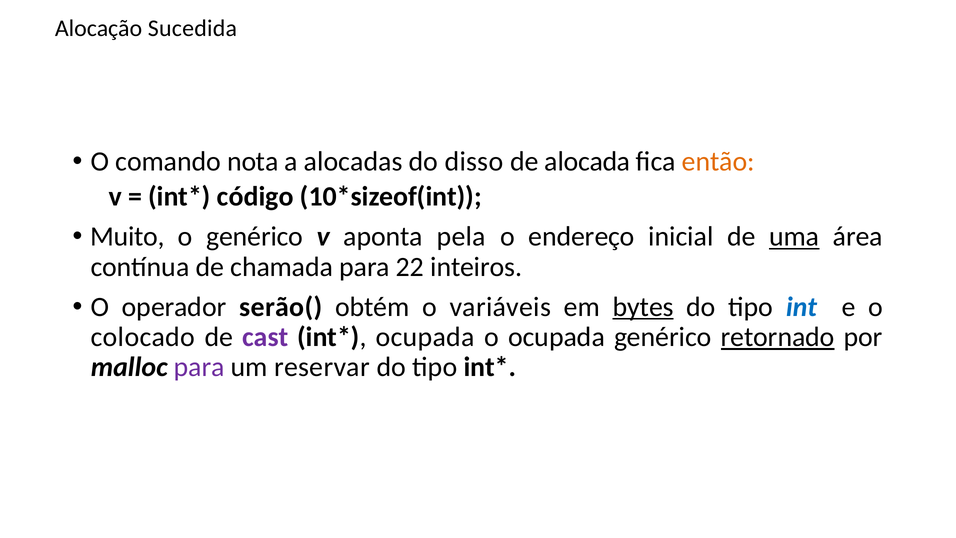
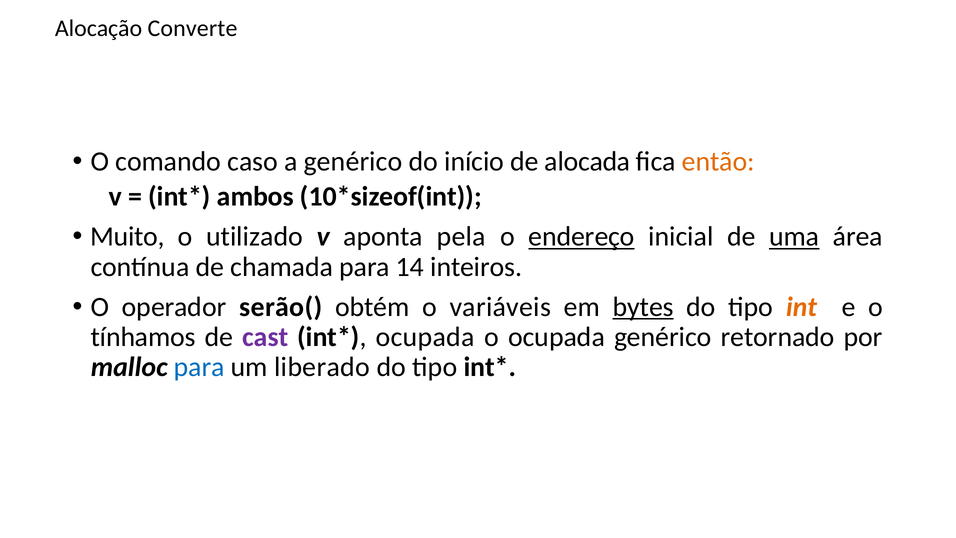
Sucedida: Sucedida -> Converte (192, 28)
nota: nota -> caso (253, 162)
a alocadas: alocadas -> genérico (353, 162)
disso: disso -> início (474, 162)
código: código -> ambos (255, 197)
o genérico: genérico -> utilizado (255, 237)
endereço underline: none -> present (581, 237)
22: 22 -> 14 (410, 267)
int colour: blue -> orange (801, 307)
colocado: colocado -> tínhamos (143, 337)
retornado underline: present -> none (778, 337)
para colour: purple -> blue (199, 367)
reservar: reservar -> liberado (322, 367)
